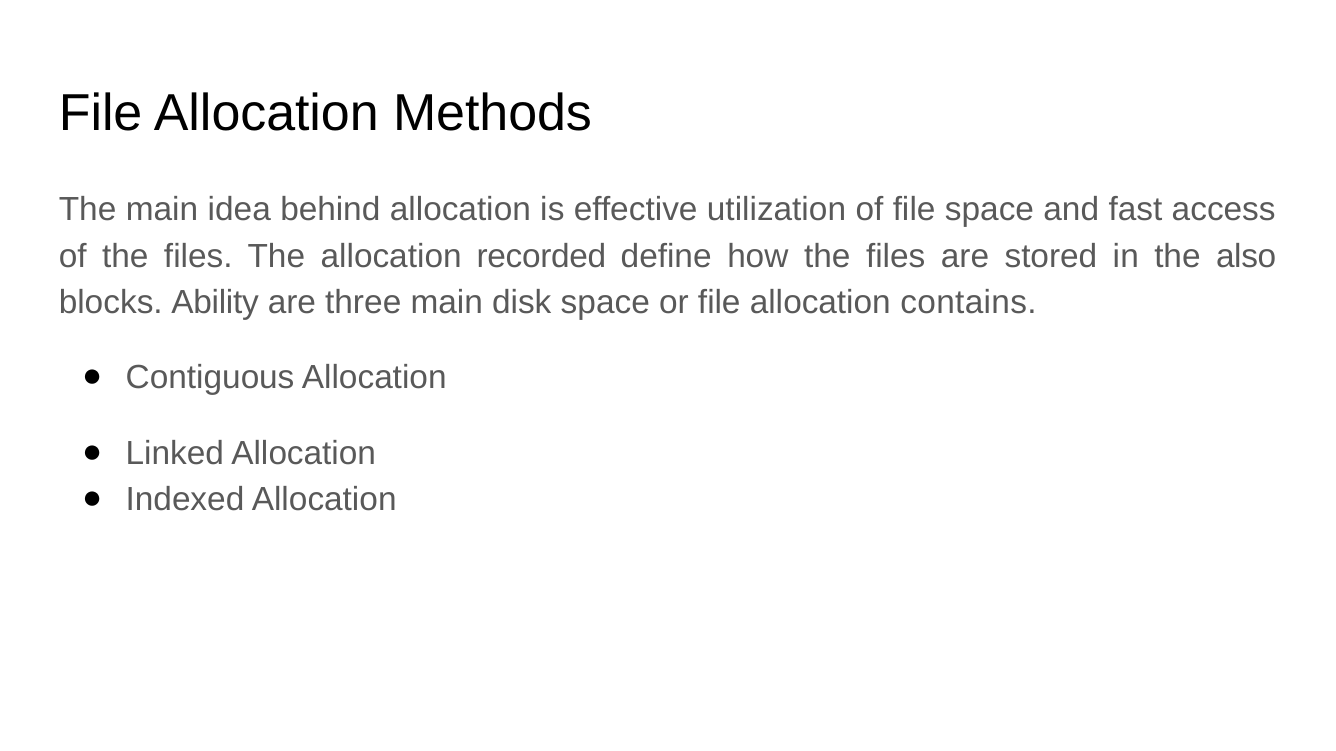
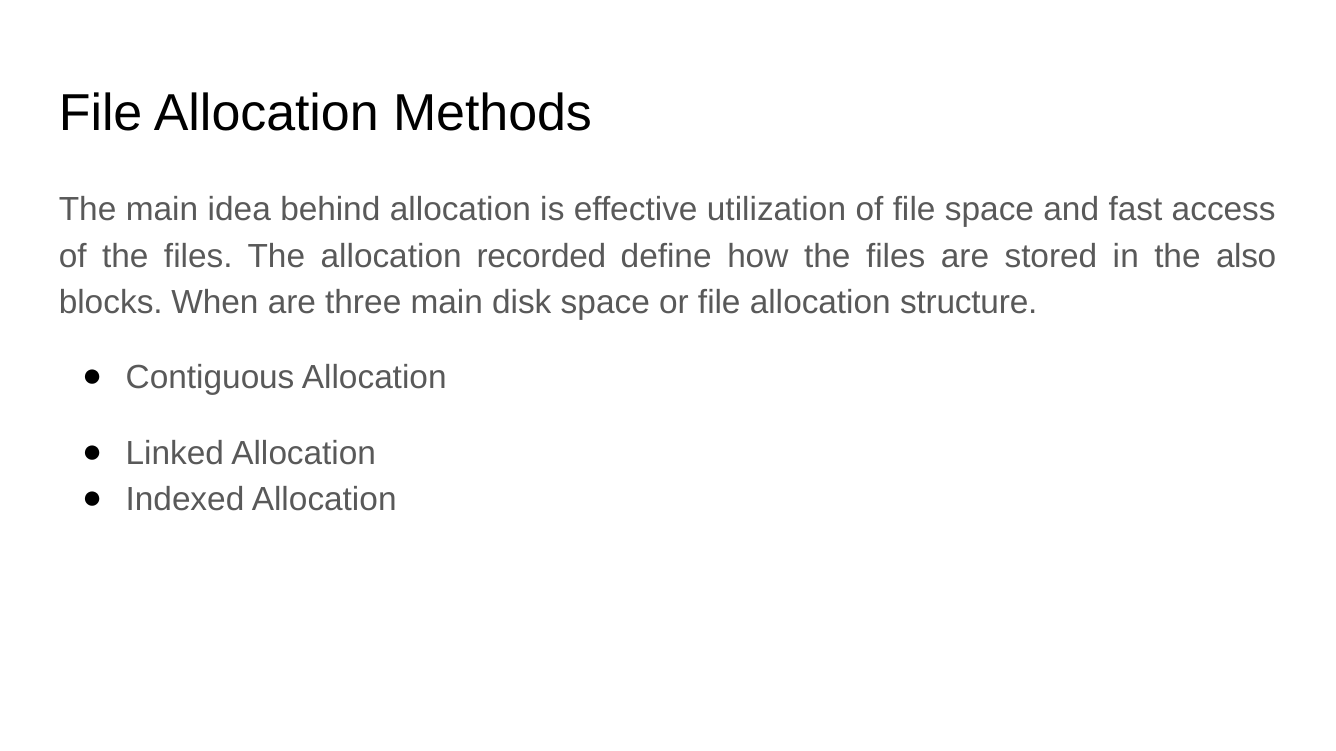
Ability: Ability -> When (215, 302)
contains: contains -> structure (969, 302)
